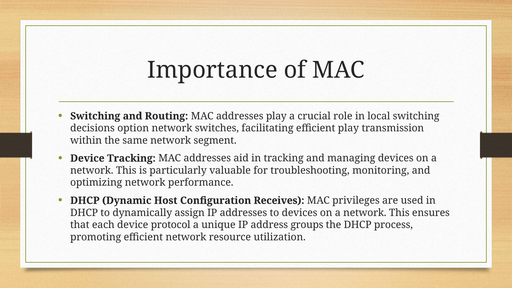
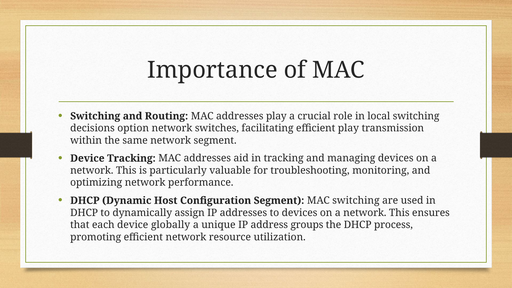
Configuration Receives: Receives -> Segment (279, 201)
MAC privileges: privileges -> switching (356, 201)
protocol: protocol -> globally (171, 225)
